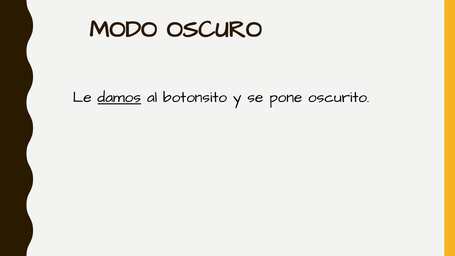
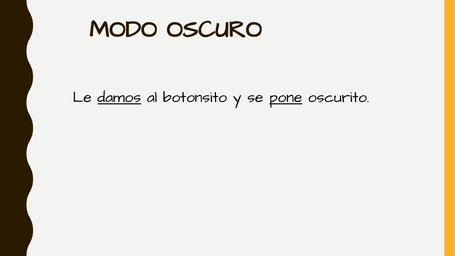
pone underline: none -> present (286, 97)
